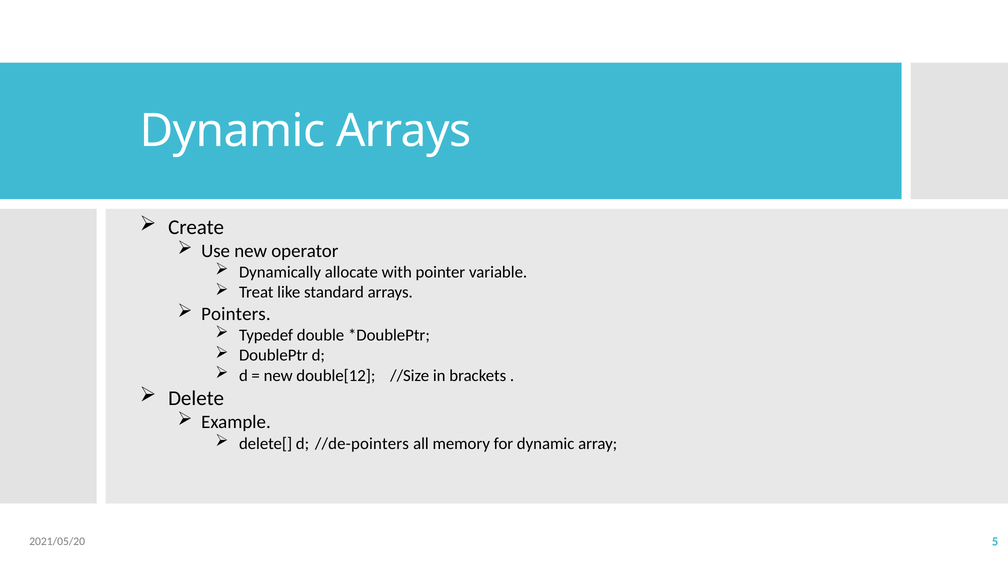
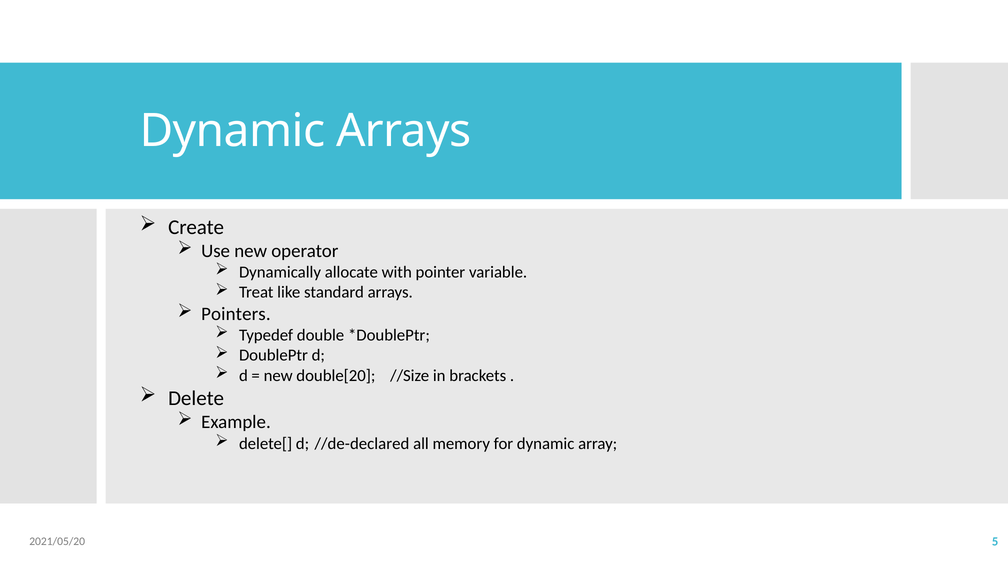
double[12: double[12 -> double[20 (336, 375)
//de-pointers: //de-pointers -> //de-declared (362, 444)
